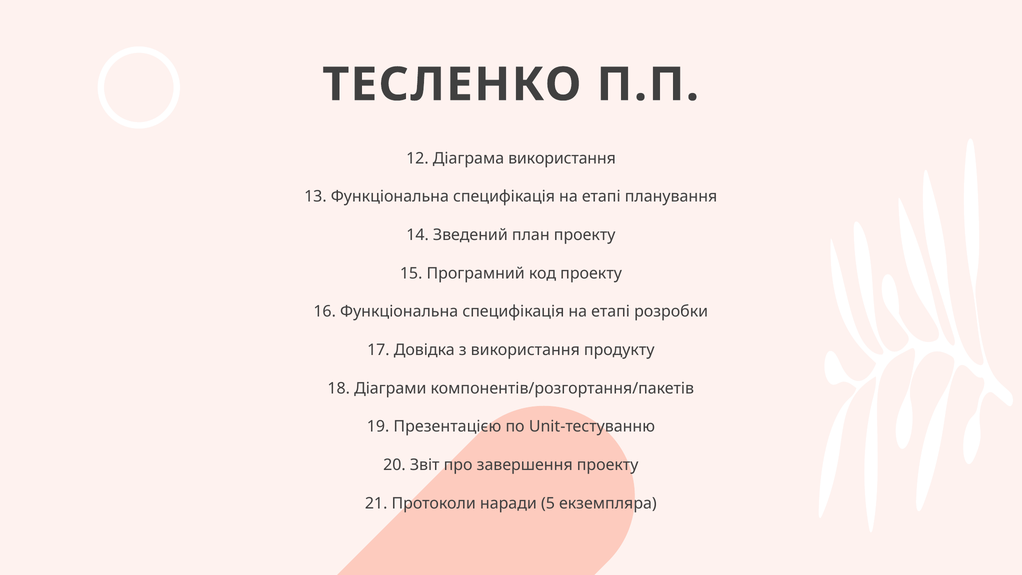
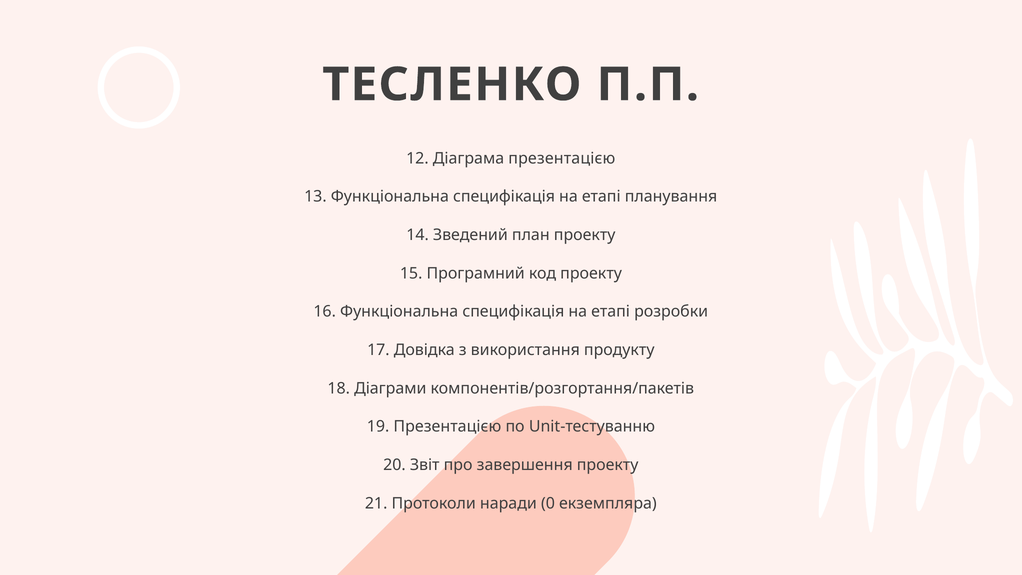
Діаграма використання: використання -> презентацією (562, 158)
5: 5 -> 0 (548, 503)
